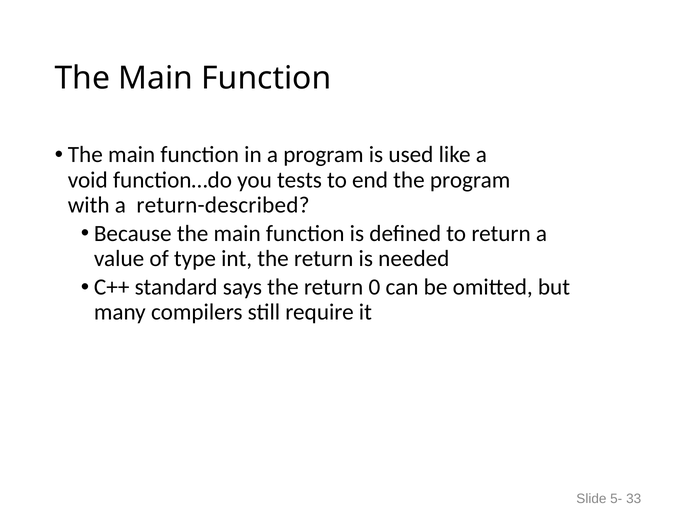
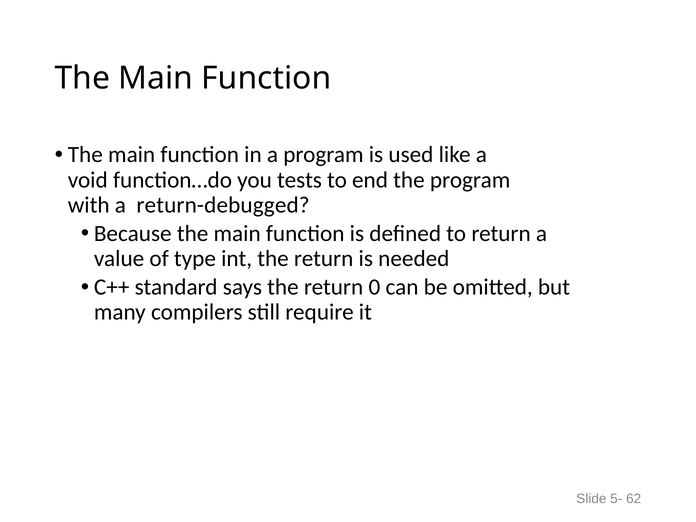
return-described: return-described -> return-debugged (223, 205)
33: 33 -> 62 (634, 499)
